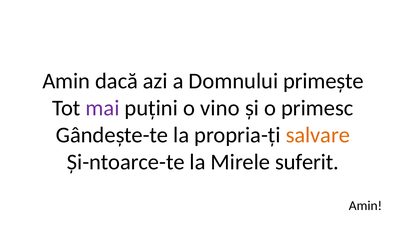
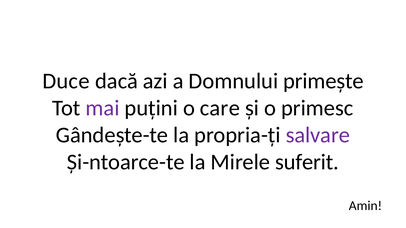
Amin: Amin -> Duce (66, 81)
vino: vino -> care (220, 108)
salvare colour: orange -> purple (318, 135)
